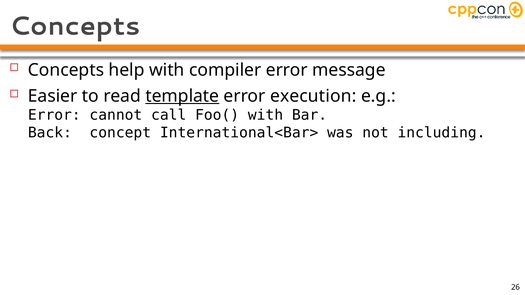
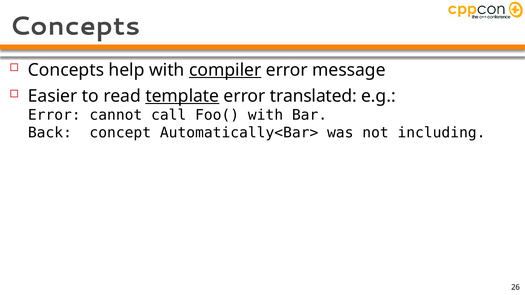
compiler underline: none -> present (225, 70)
execution: execution -> translated (313, 96)
International<Bar>: International<Bar> -> Automatically<Bar> (239, 133)
